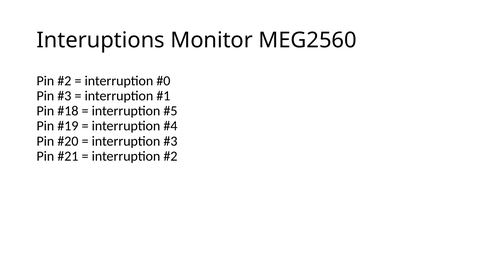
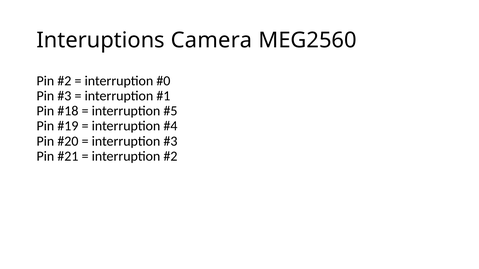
Monitor: Monitor -> Camera (212, 40)
